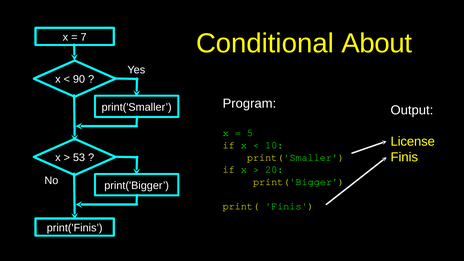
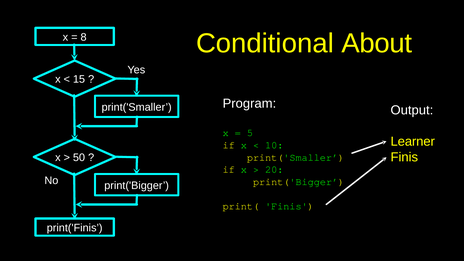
7: 7 -> 8 (84, 37)
90: 90 -> 15 (79, 79)
License: License -> Learner (413, 142)
53: 53 -> 50 (79, 158)
